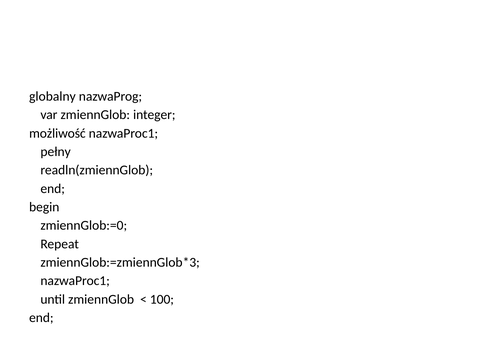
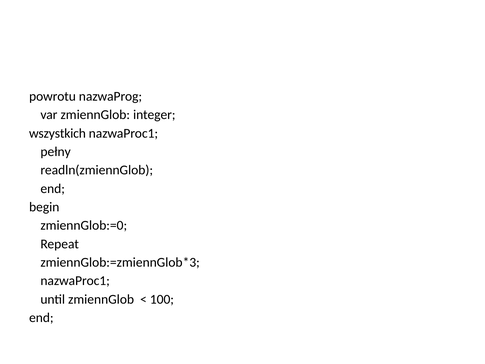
globalny: globalny -> powrotu (52, 96)
możliwość: możliwość -> wszystkich (57, 133)
